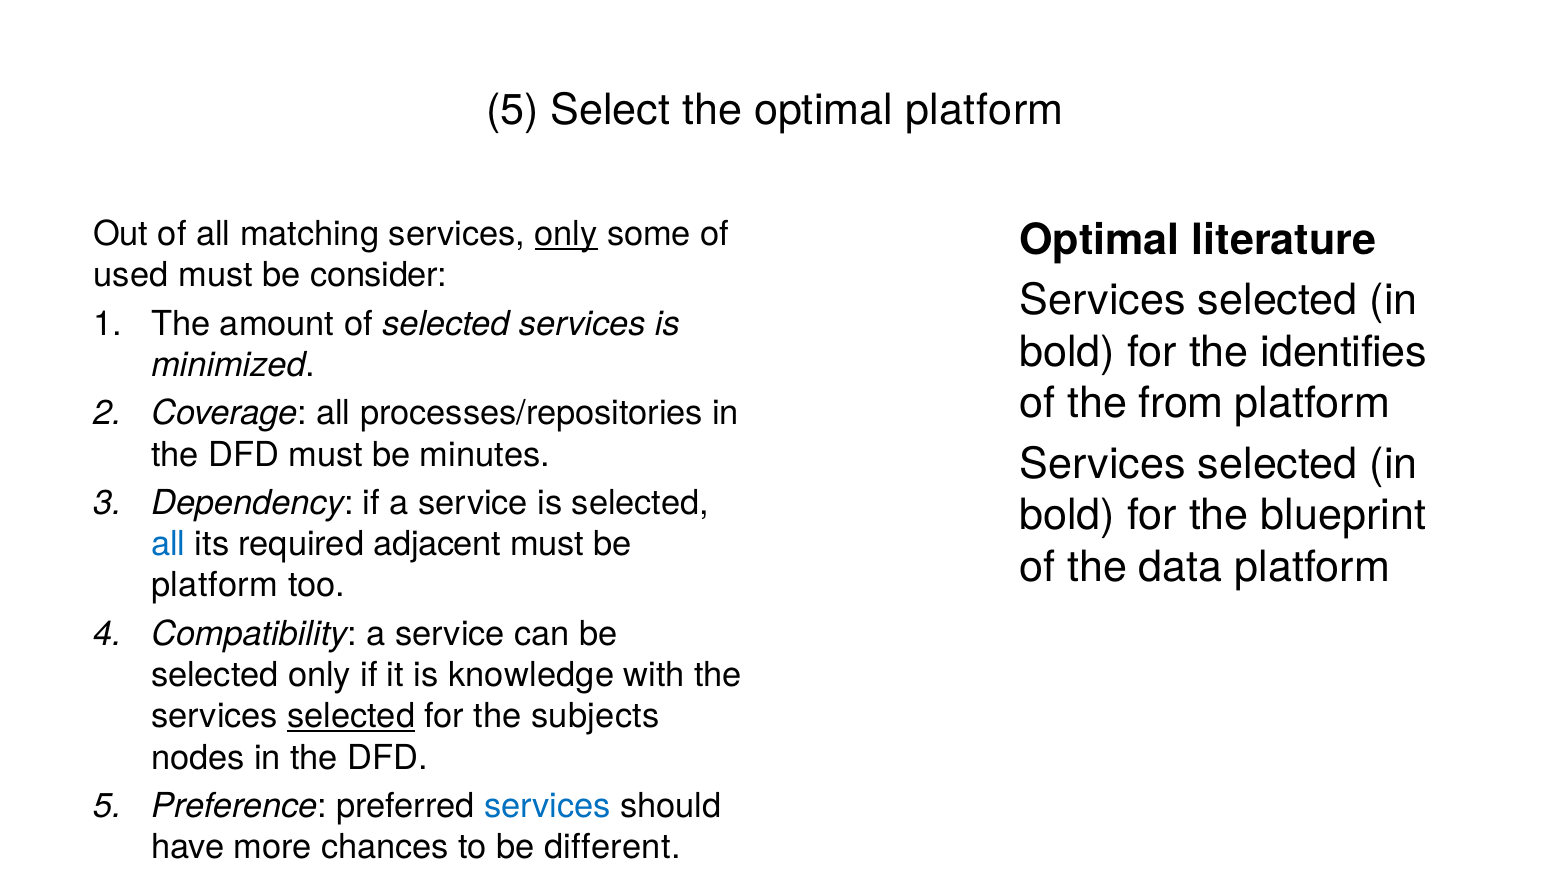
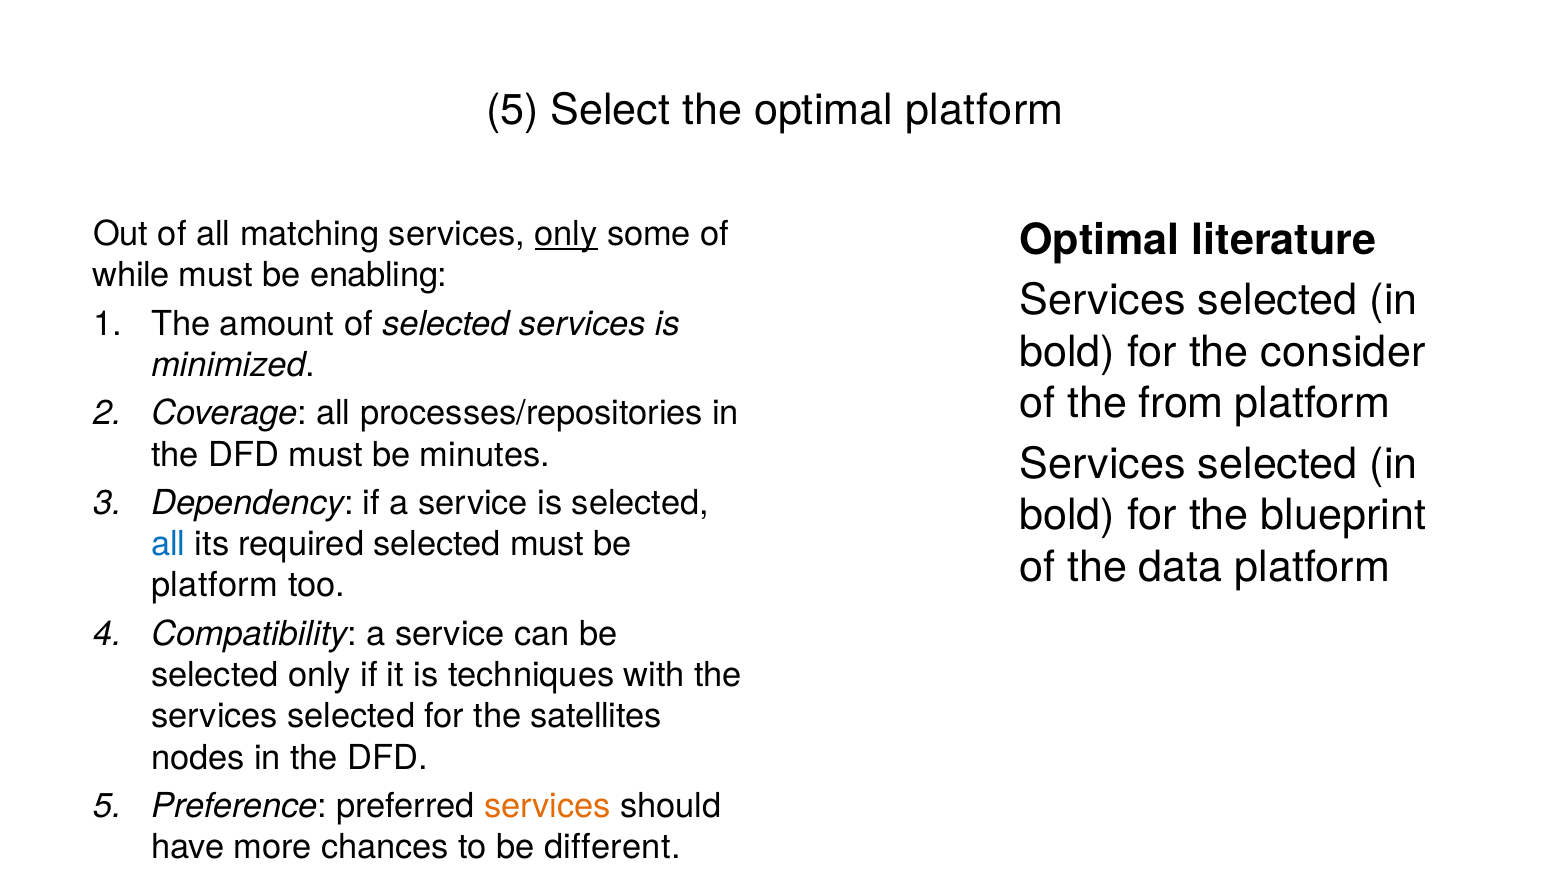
used: used -> while (131, 276)
consider: consider -> enabling (379, 276)
identifies: identifies -> consider (1343, 352)
required adjacent: adjacent -> selected (437, 544)
knowledge: knowledge -> techniques (531, 675)
selected underline: present -> none (351, 717)
subjects: subjects -> satellites (596, 717)
services colour: blue -> orange (548, 806)
